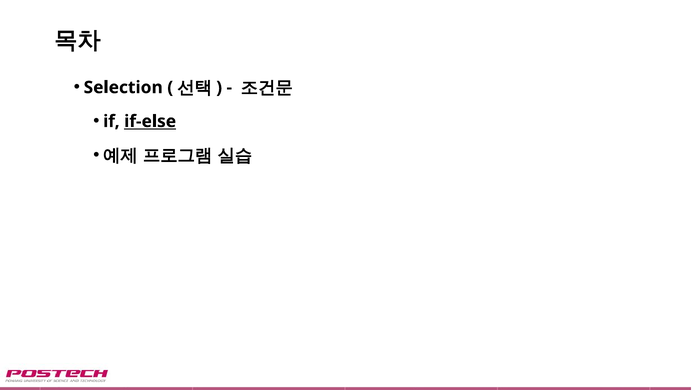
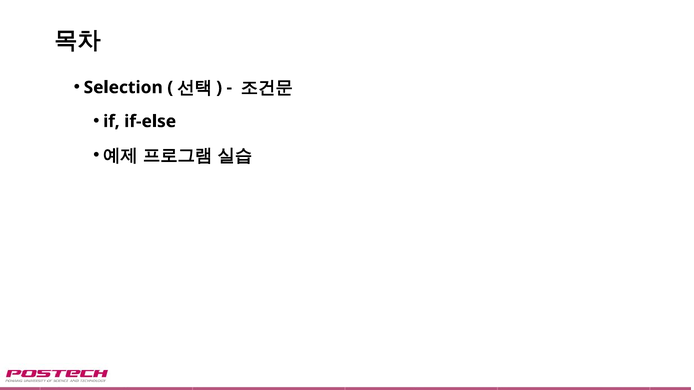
if-else underline: present -> none (150, 121)
